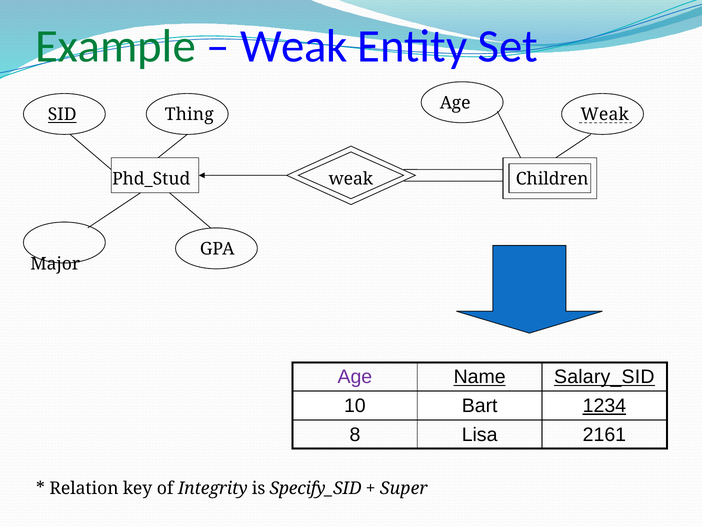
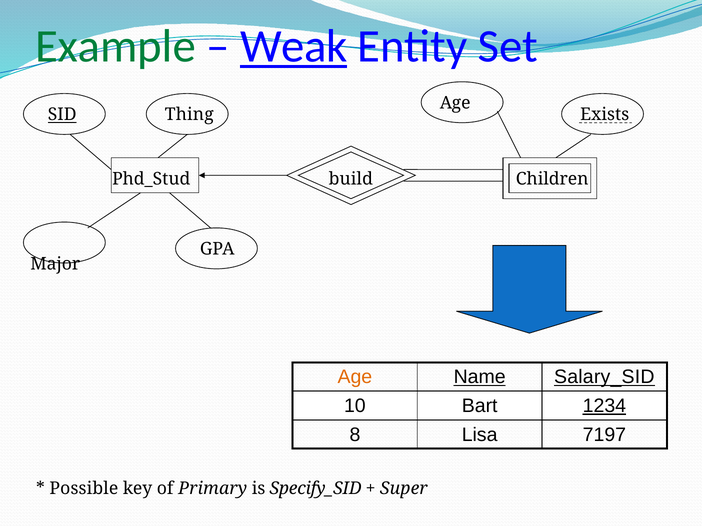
Weak underline: none -> present (294, 46)
Weak: Weak -> Exists (605, 115)
weak: weak -> build (351, 179)
Age colour: purple -> orange (355, 377)
2161: 2161 -> 7197 (604, 435)
Relation: Relation -> Possible (84, 489)
Integrity: Integrity -> Primary (213, 489)
